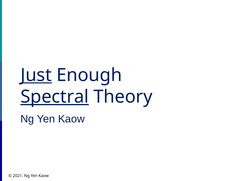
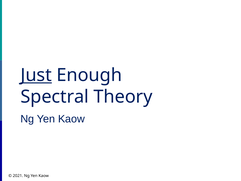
Spectral underline: present -> none (55, 97)
